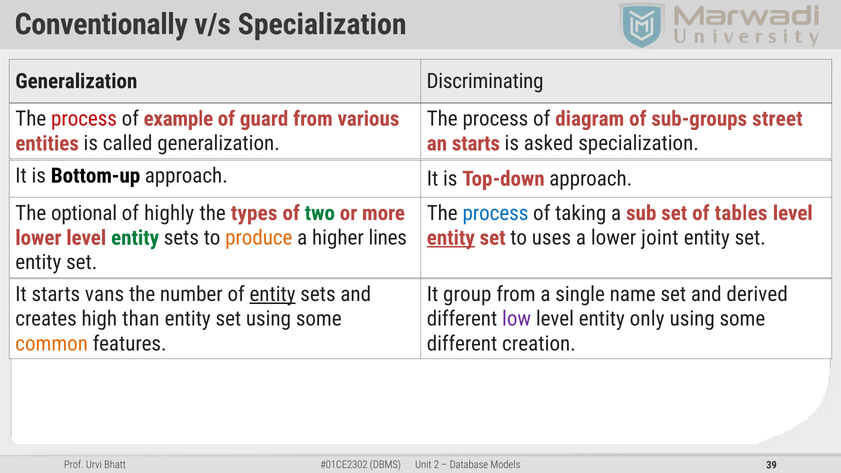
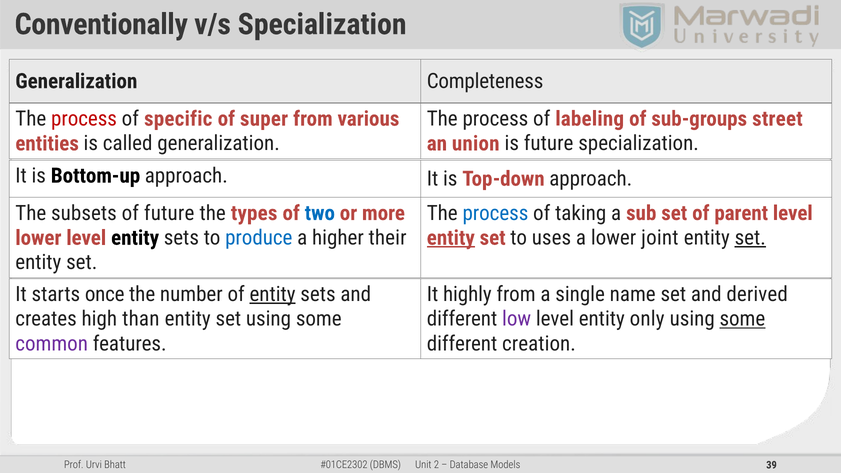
Discriminating: Discriminating -> Completeness (485, 81)
example: example -> specific (178, 119)
guard: guard -> super (264, 119)
diagram: diagram -> labeling (590, 119)
an starts: starts -> union (476, 143)
is asked: asked -> future (549, 143)
optional: optional -> subsets (84, 213)
of highly: highly -> future (169, 213)
two colour: green -> blue (320, 213)
tables: tables -> parent (741, 213)
entity colour: green -> black (135, 238)
produce colour: orange -> blue (259, 238)
lines: lines -> their (388, 238)
set underline: none -> present (750, 238)
vans: vans -> once (105, 294)
group: group -> highly (467, 294)
some underline: none -> present (742, 319)
common colour: orange -> purple (52, 344)
